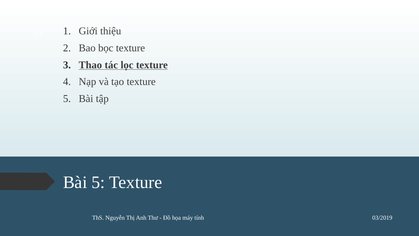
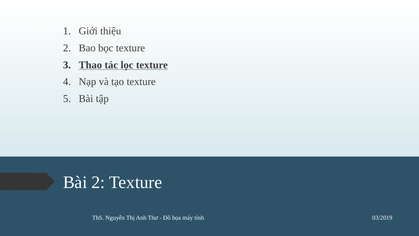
Bài 5: 5 -> 2 (98, 182)
